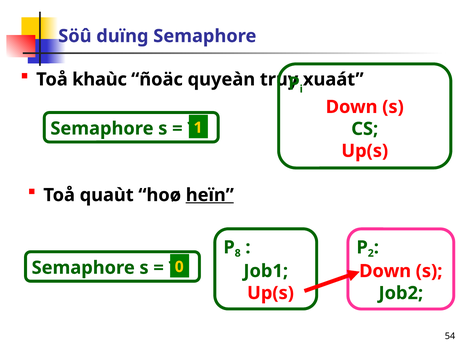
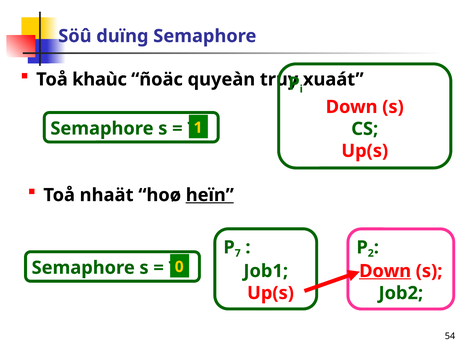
quaùt: quaùt -> nhaät (107, 195)
8: 8 -> 7 (238, 253)
Down underline: none -> present (385, 271)
